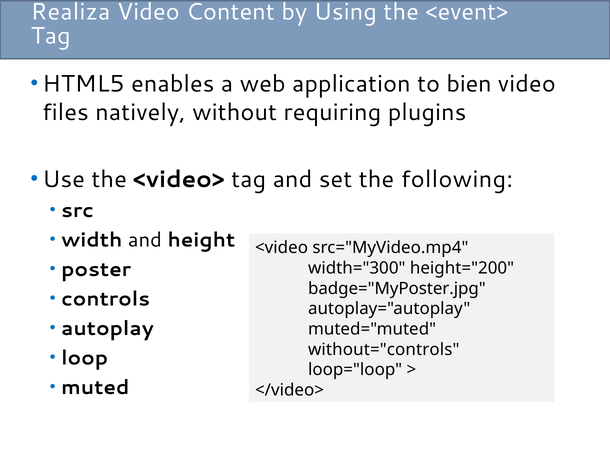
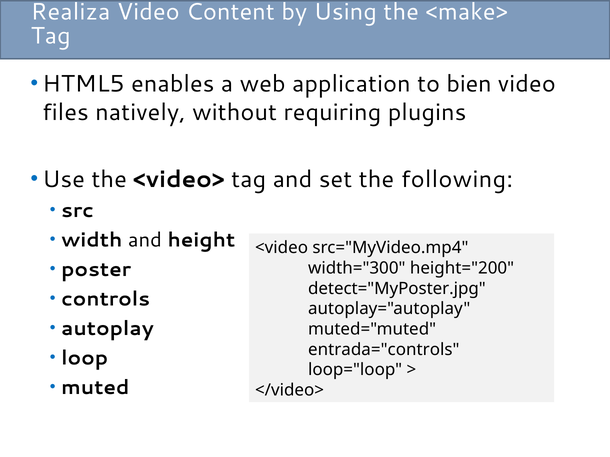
<event>: <event> -> <make> (467, 12)
badge="MyPoster.jpg: badge="MyPoster.jpg -> detect="MyPoster.jpg (397, 289)
without="controls: without="controls -> entrada="controls (384, 350)
